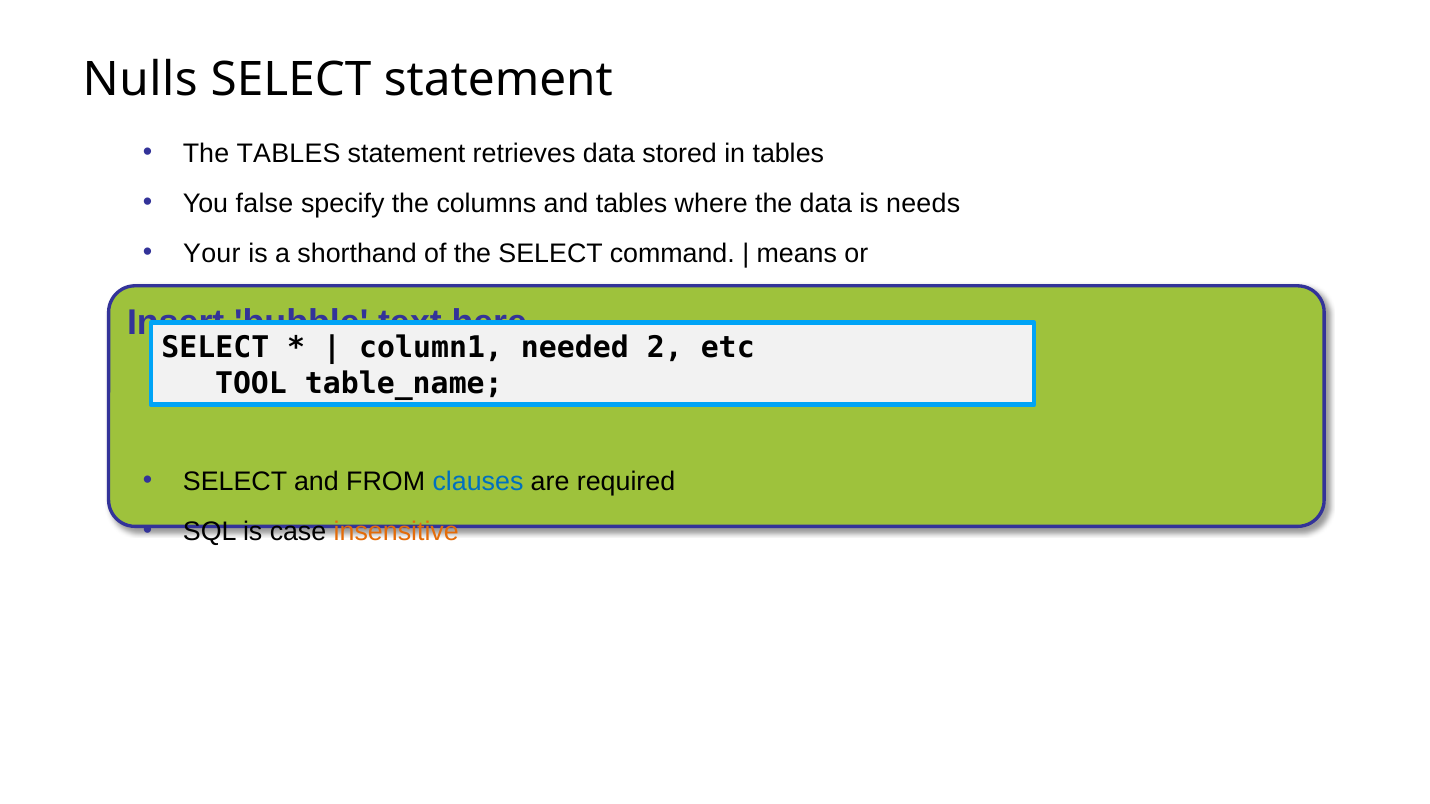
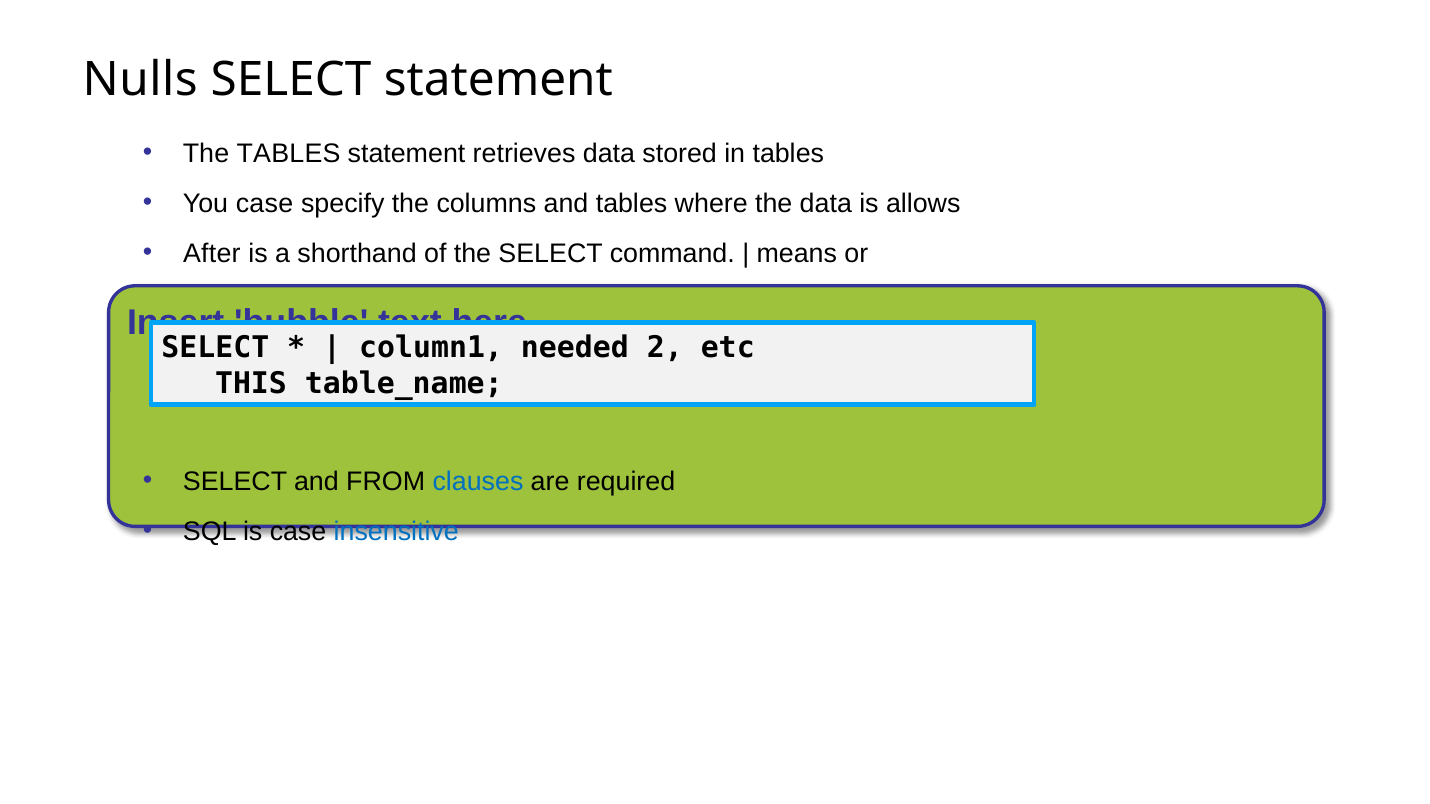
You false: false -> case (264, 204)
needs: needs -> allows (923, 204)
Your: Your -> After (212, 254)
TOOL: TOOL -> THIS (251, 384)
insensitive colour: orange -> blue (396, 531)
